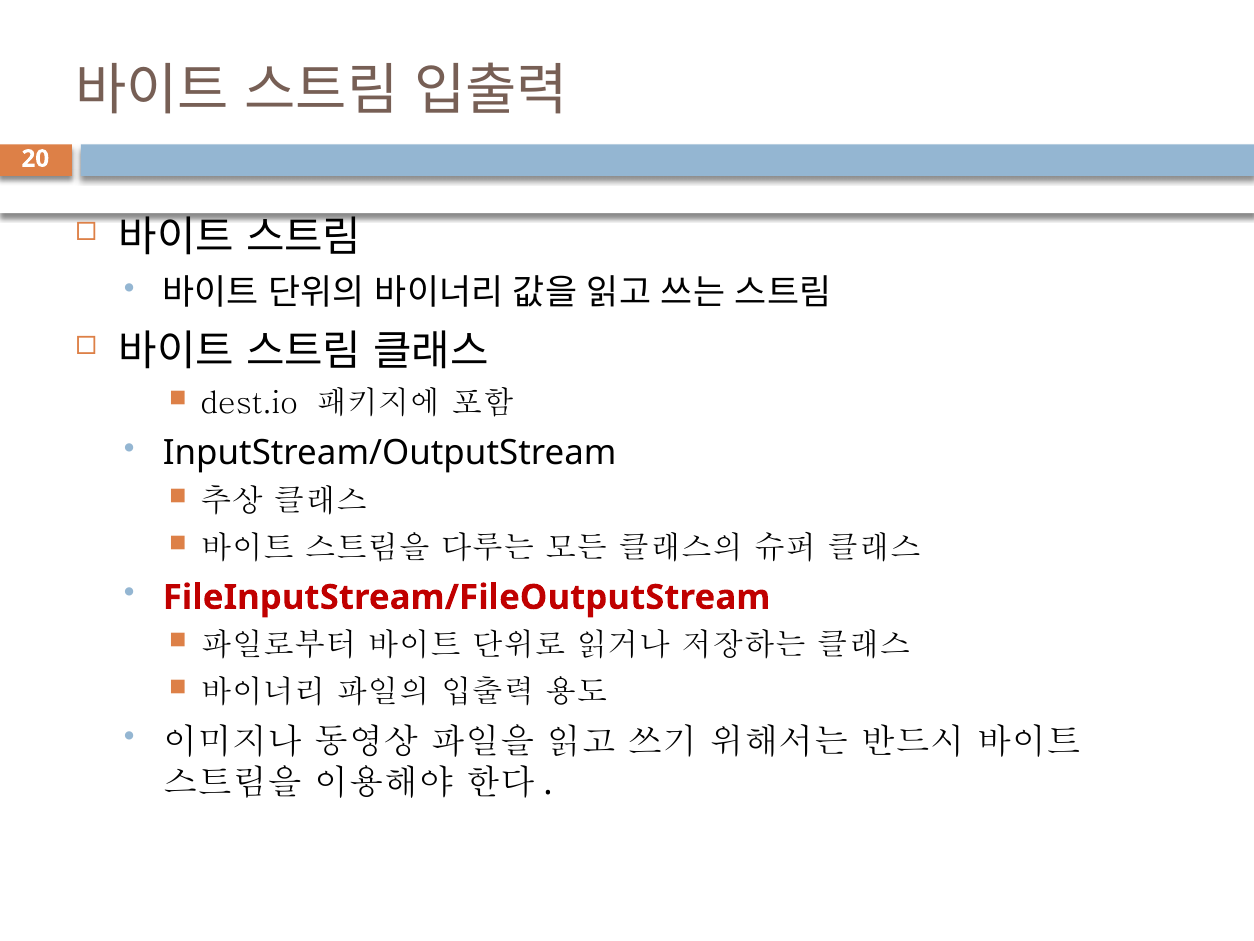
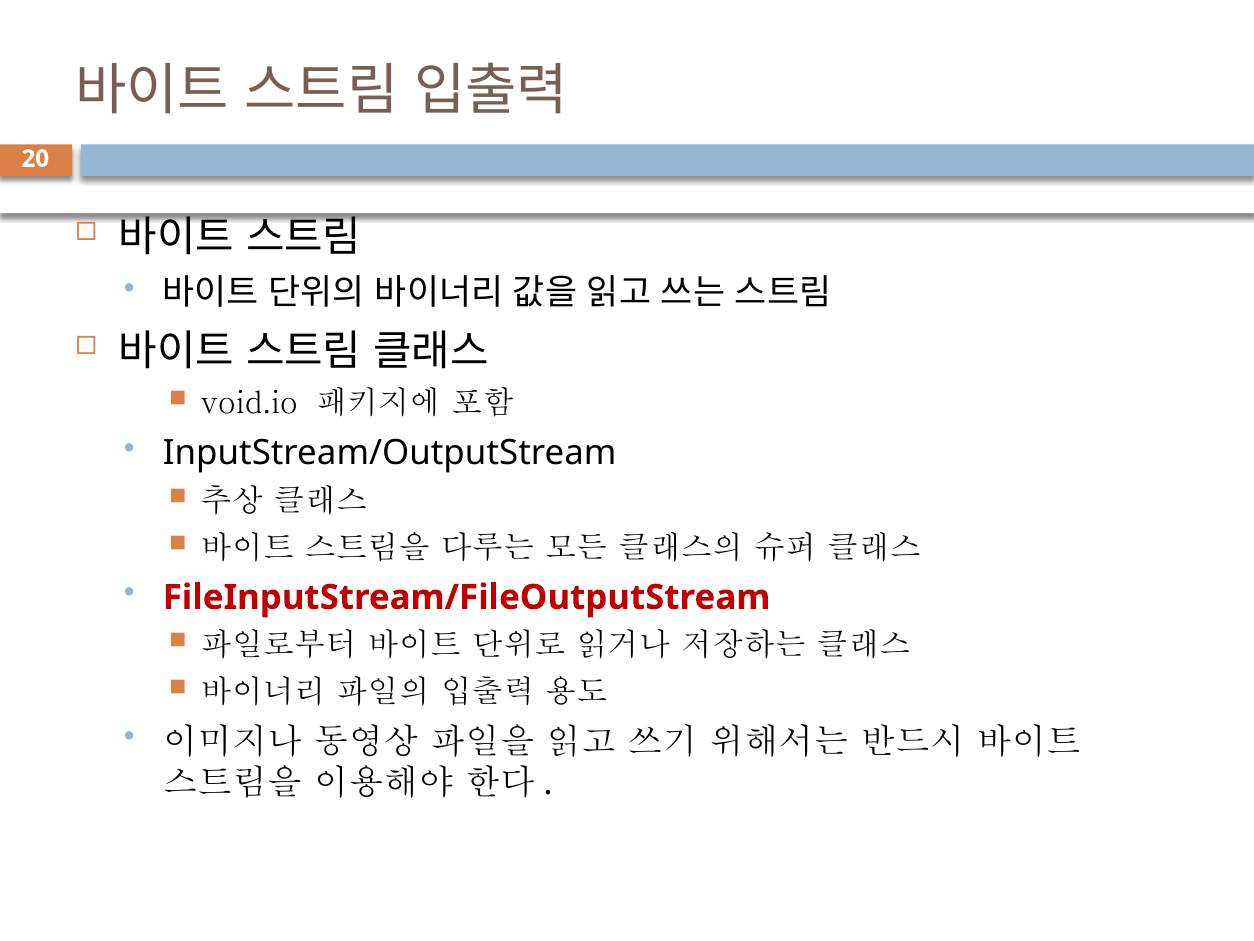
dest.io: dest.io -> void.io (249, 403)
